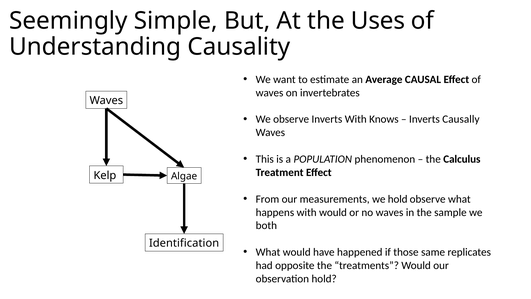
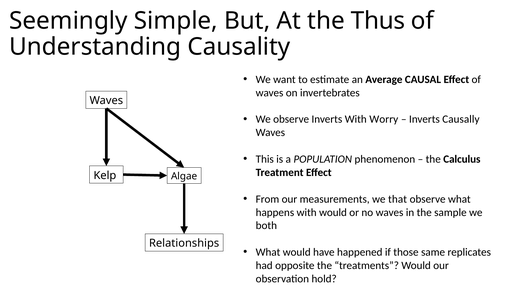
Uses: Uses -> Thus (378, 21)
Knows: Knows -> Worry (384, 119)
we hold: hold -> that (398, 199)
Identification: Identification -> Relationships (184, 243)
